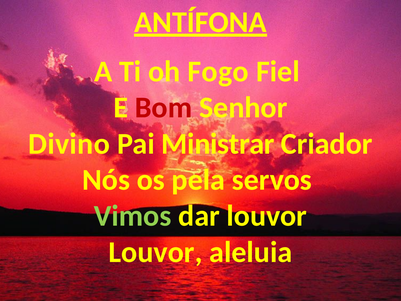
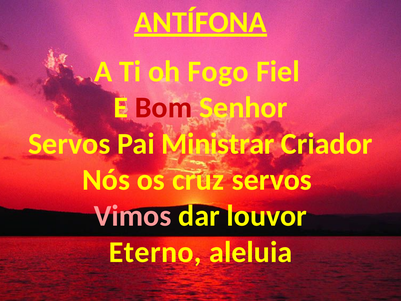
Divino: Divino -> Servos (69, 144)
pela: pela -> cruz (198, 180)
Vimos colour: light green -> pink (133, 216)
Louvor: Louvor -> Eterno (155, 252)
